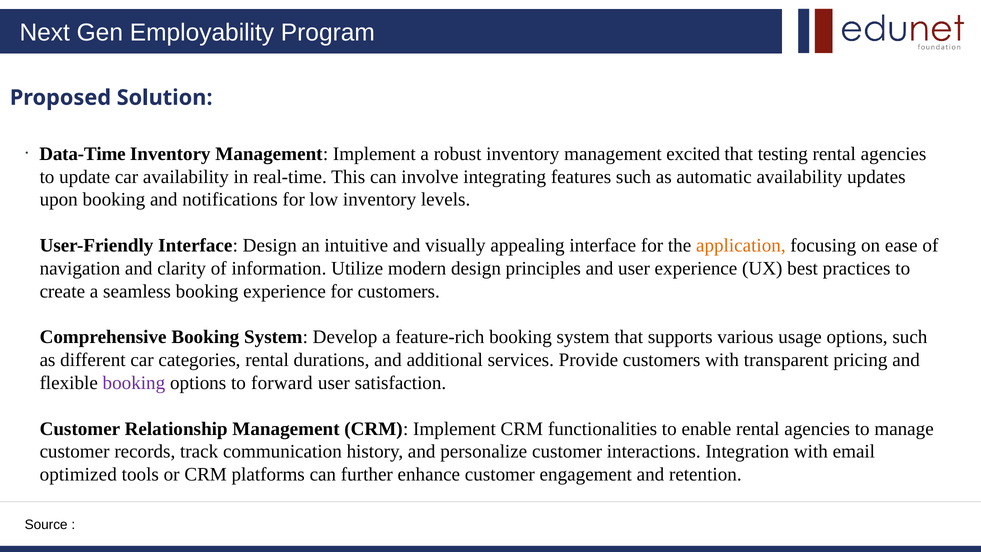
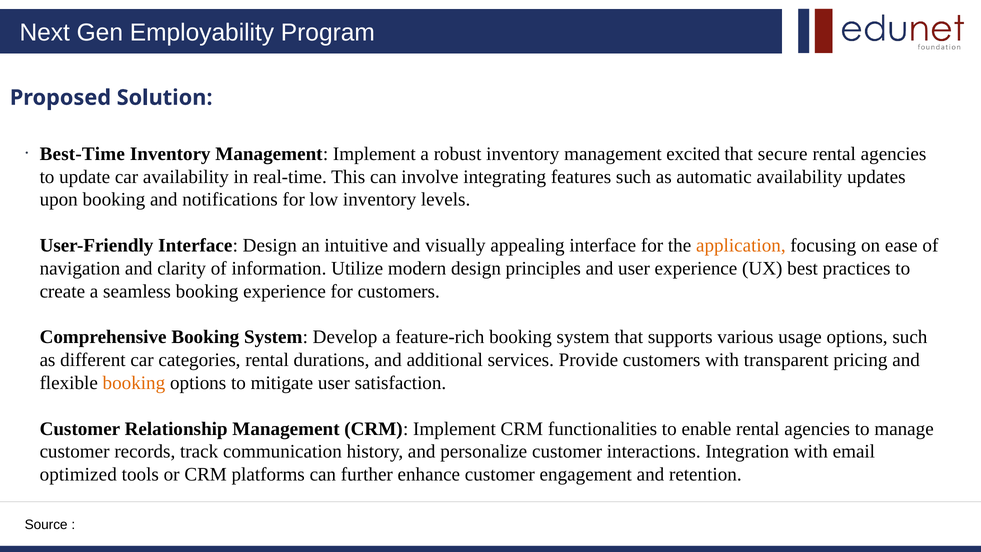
Data-Time: Data-Time -> Best-Time (82, 154)
testing: testing -> secure (783, 154)
booking colour: purple -> orange (134, 383)
forward: forward -> mitigate (282, 383)
